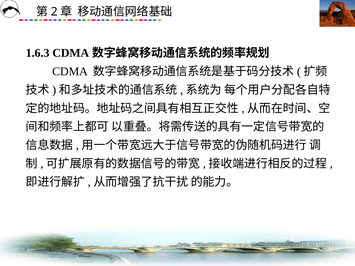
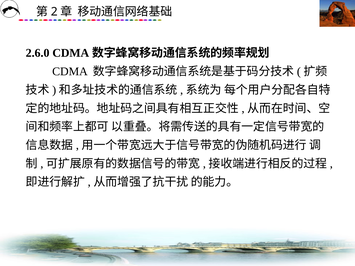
1.6.3: 1.6.3 -> 2.6.0 (38, 53)
